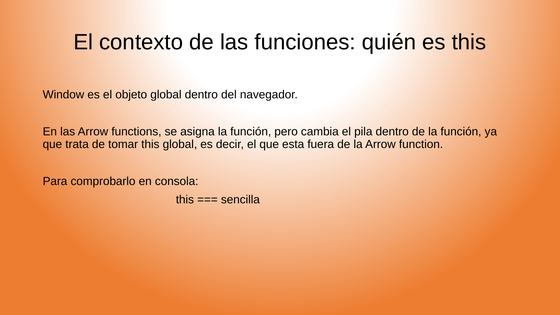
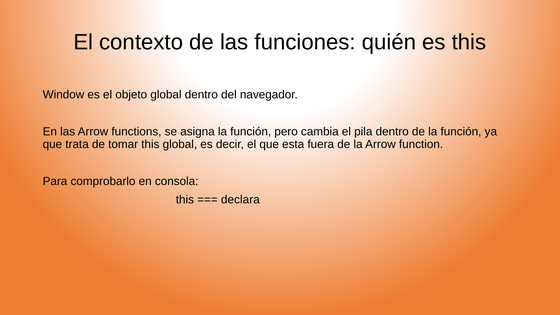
sencilla: sencilla -> declara (240, 200)
